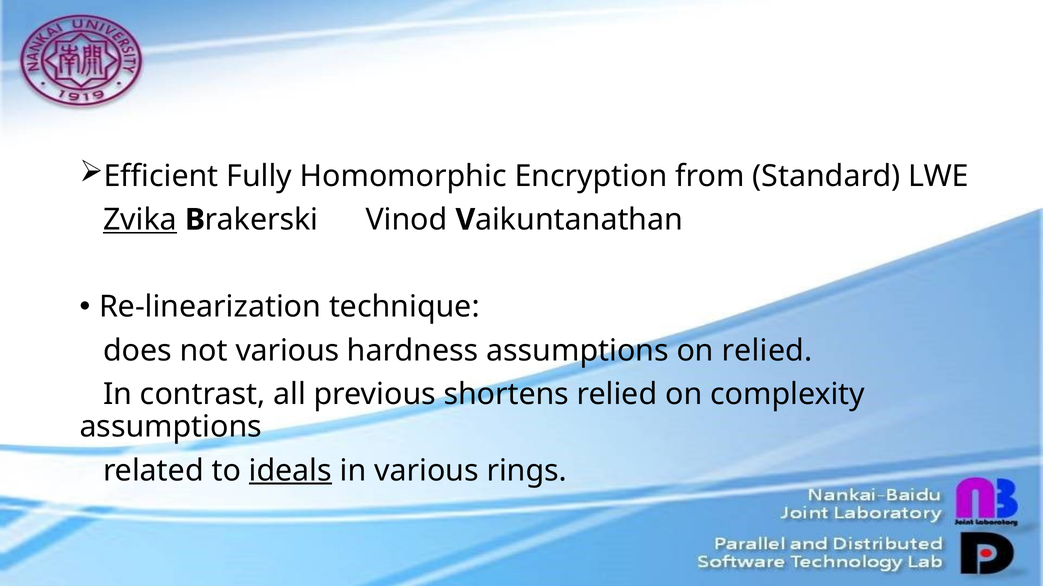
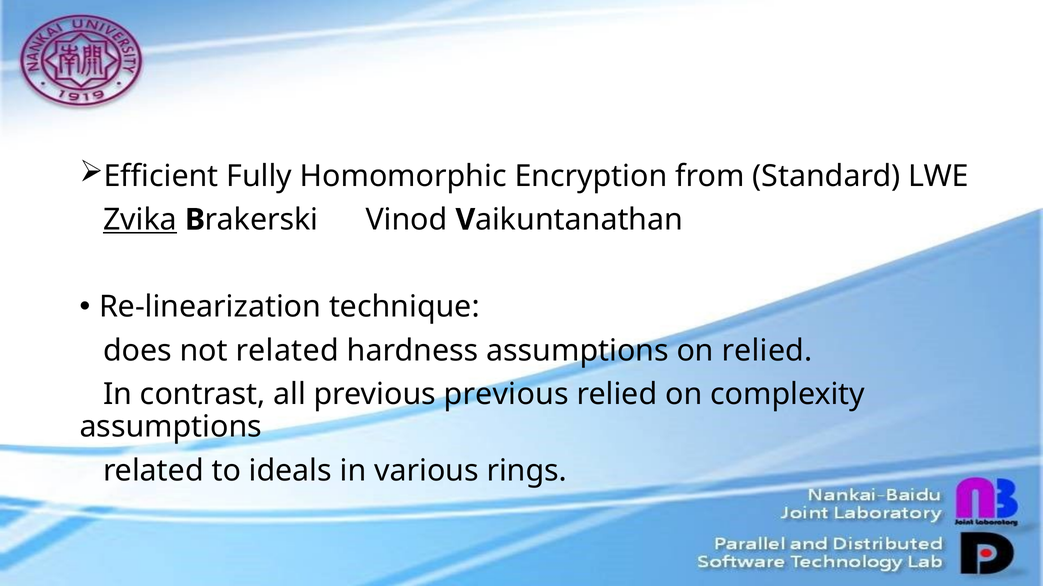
not various: various -> related (287, 351)
previous shortens: shortens -> previous (506, 395)
ideals underline: present -> none (290, 471)
